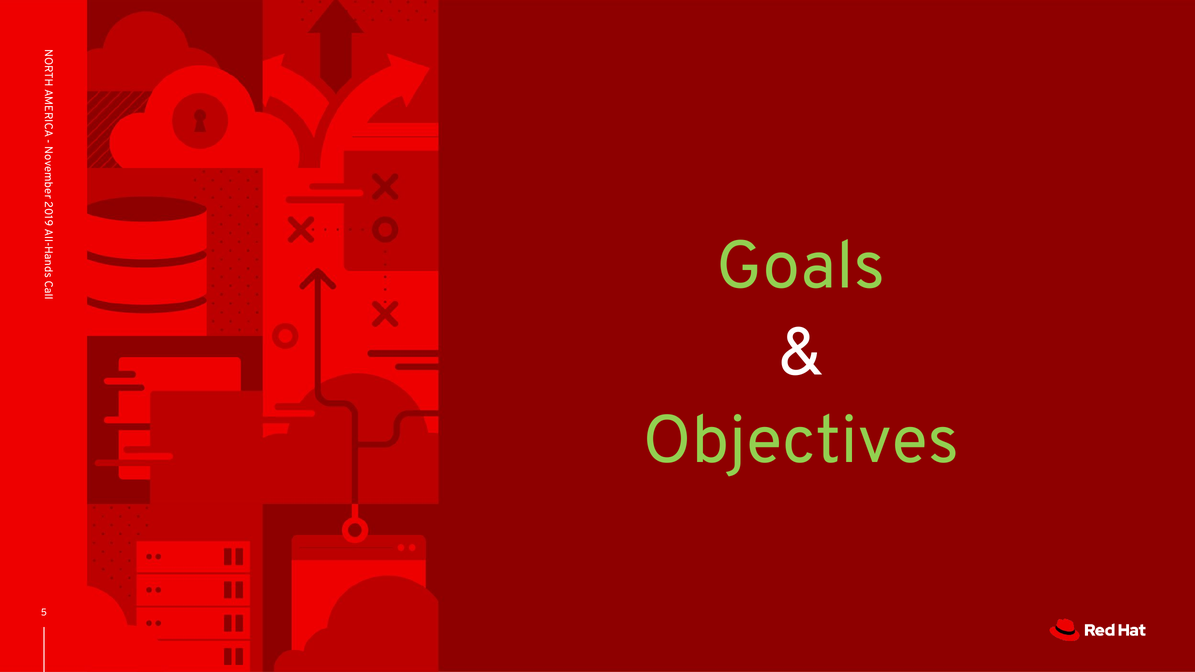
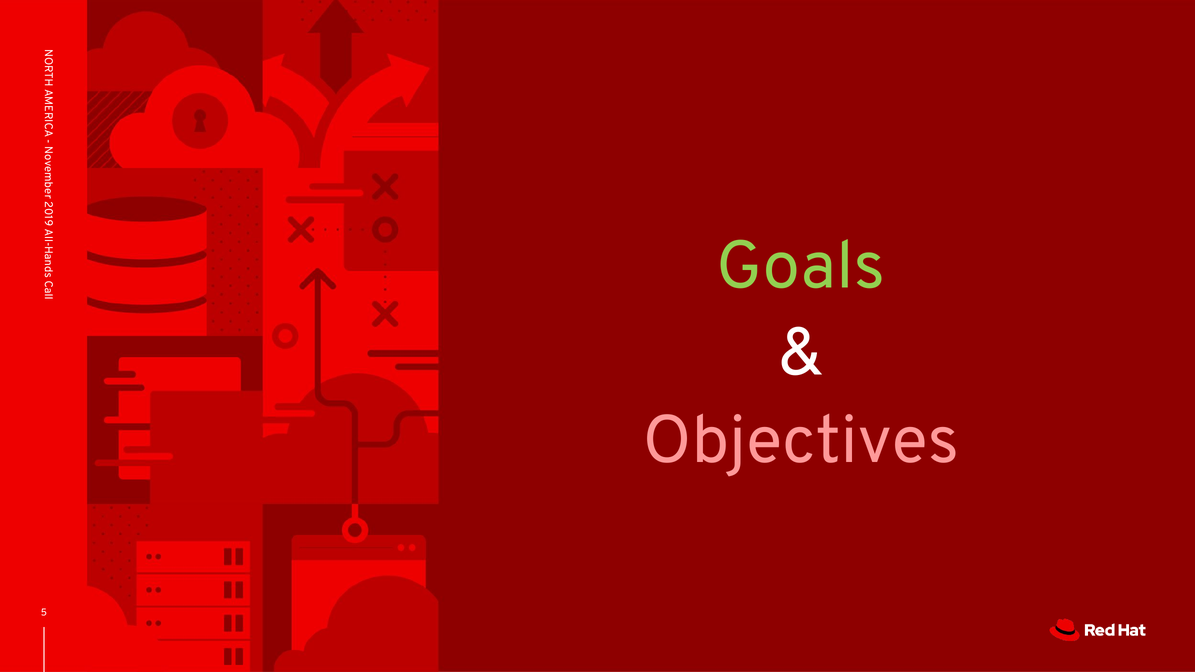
Objectives colour: light green -> pink (801, 440)
